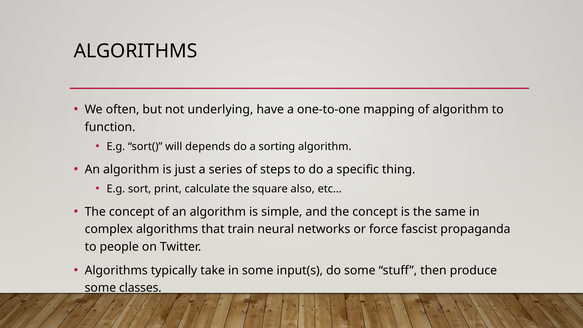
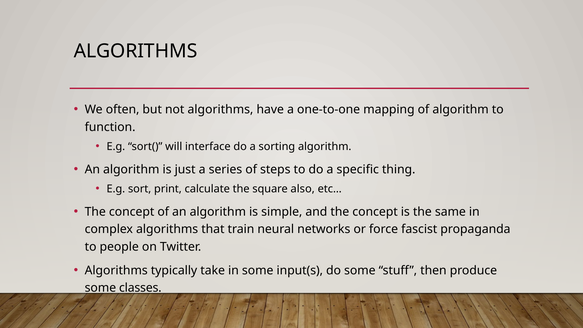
not underlying: underlying -> algorithms (220, 110)
depends: depends -> interface (208, 147)
